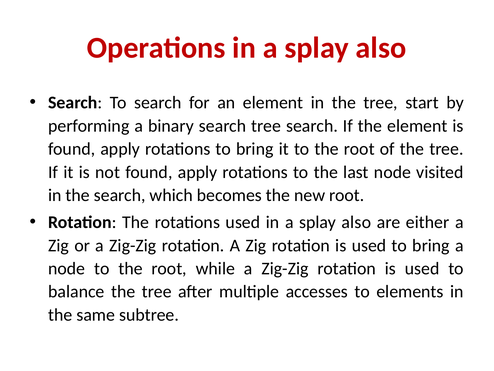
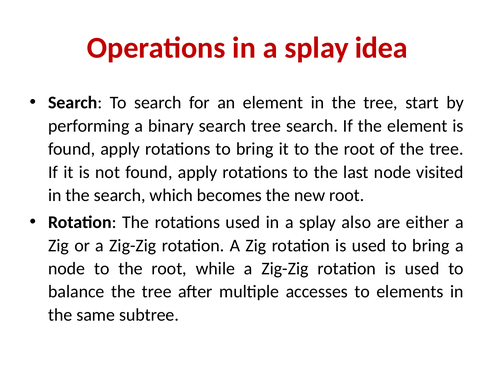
also: also -> idea (381, 48)
